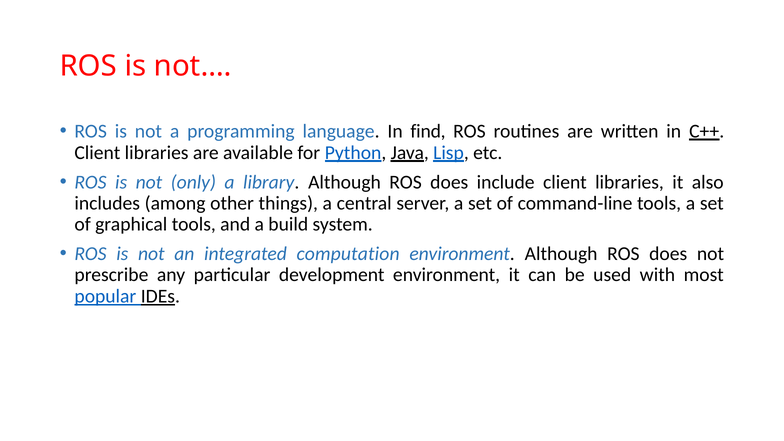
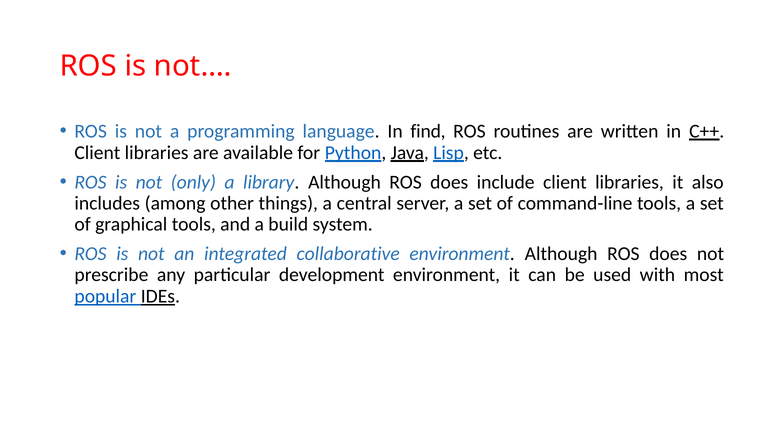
computation: computation -> collaborative (348, 254)
